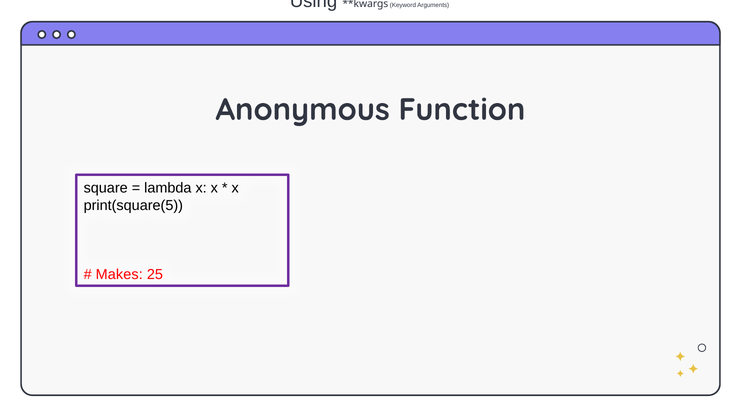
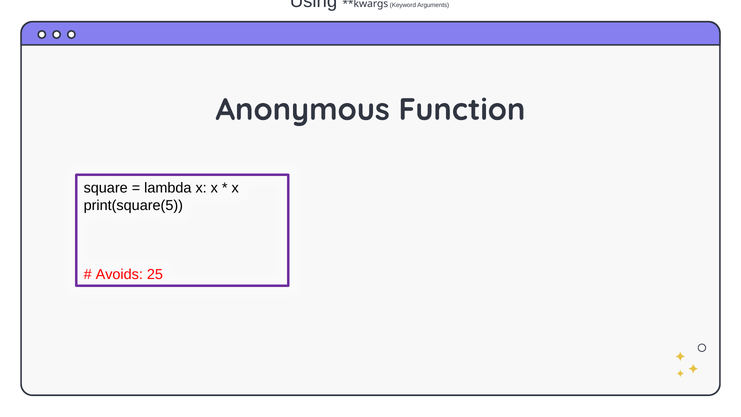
Makes: Makes -> Avoids (119, 274)
